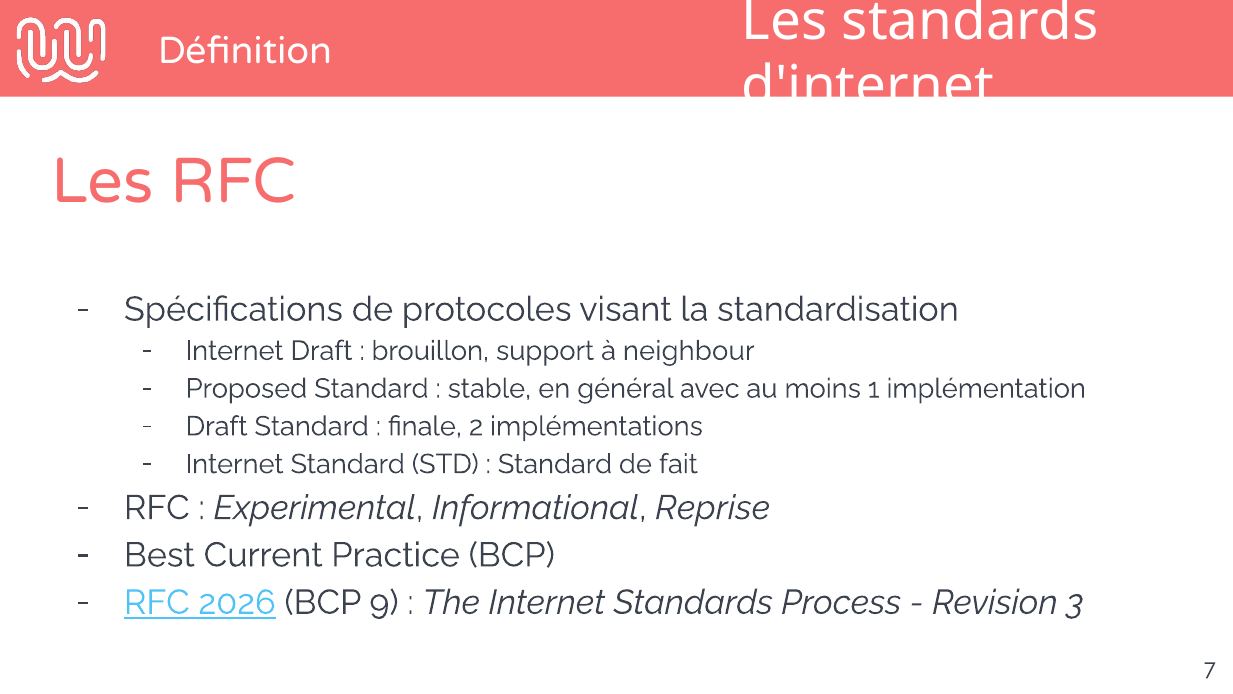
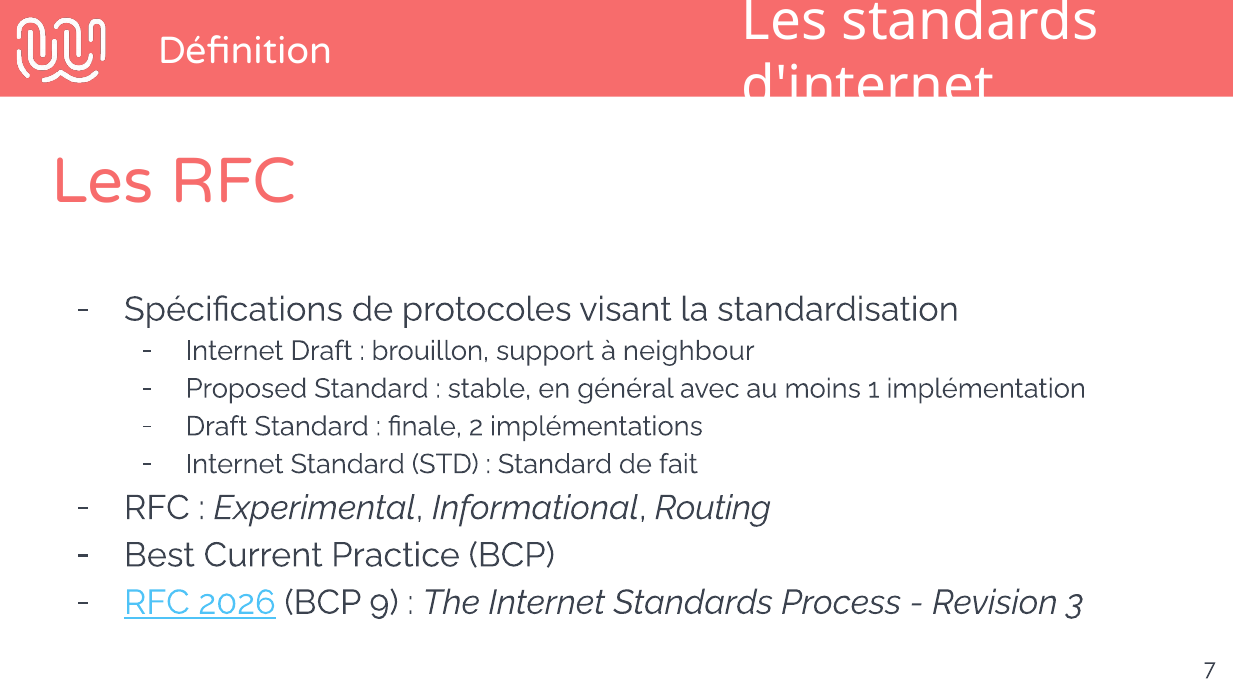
Reprise: Reprise -> Routing (713, 508)
